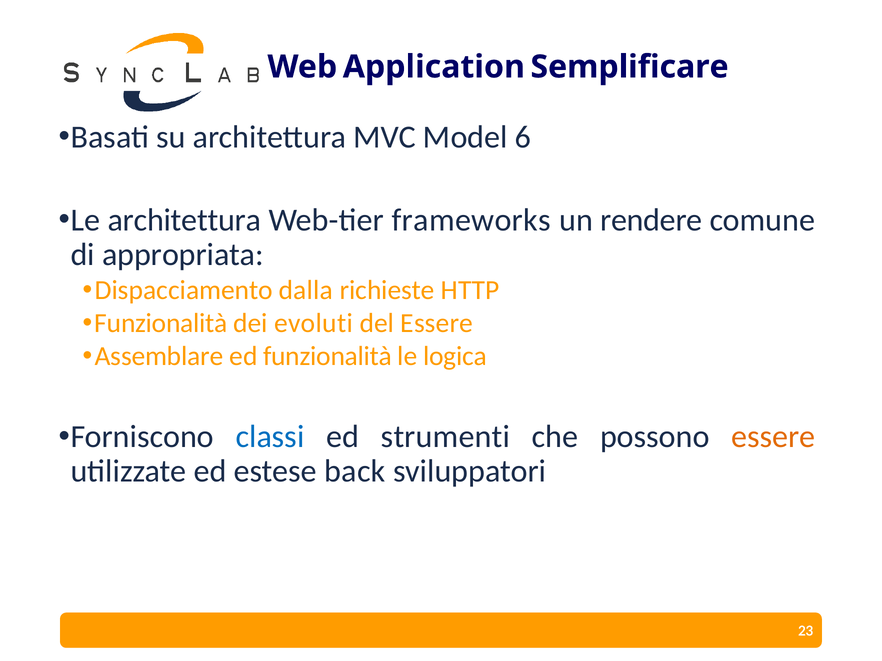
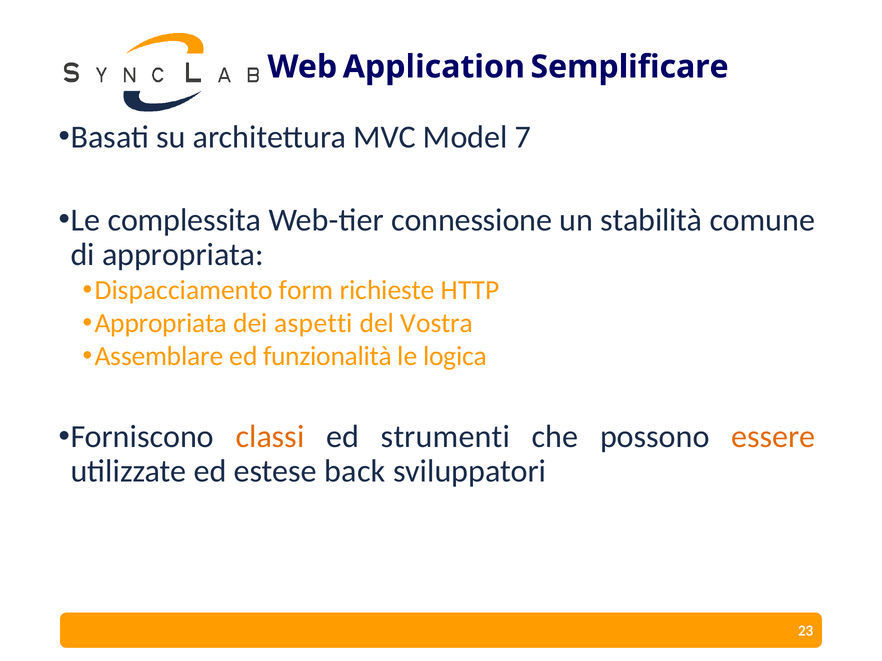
6: 6 -> 7 (523, 137)
Le architettura: architettura -> complessita (184, 220)
frameworks: frameworks -> connessione (472, 220)
rendere: rendere -> stabilità (651, 220)
dalla: dalla -> form (306, 290)
Funzionalità: Funzionalità -> Appropriata (161, 323)
evoluti: evoluti -> aspetti (314, 323)
del Essere: Essere -> Vostra (437, 323)
classi colour: blue -> orange (270, 437)
